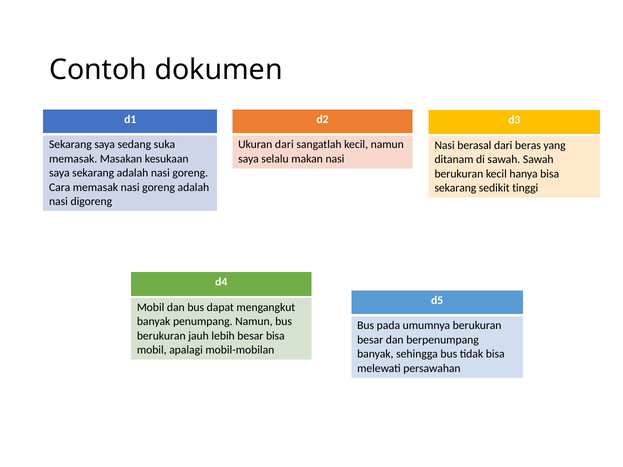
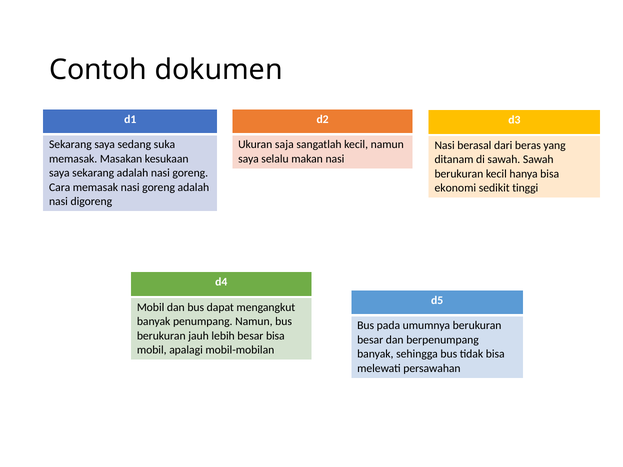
Ukuran dari: dari -> saja (284, 145)
sekarang: sekarang -> ekonomi (455, 188)
